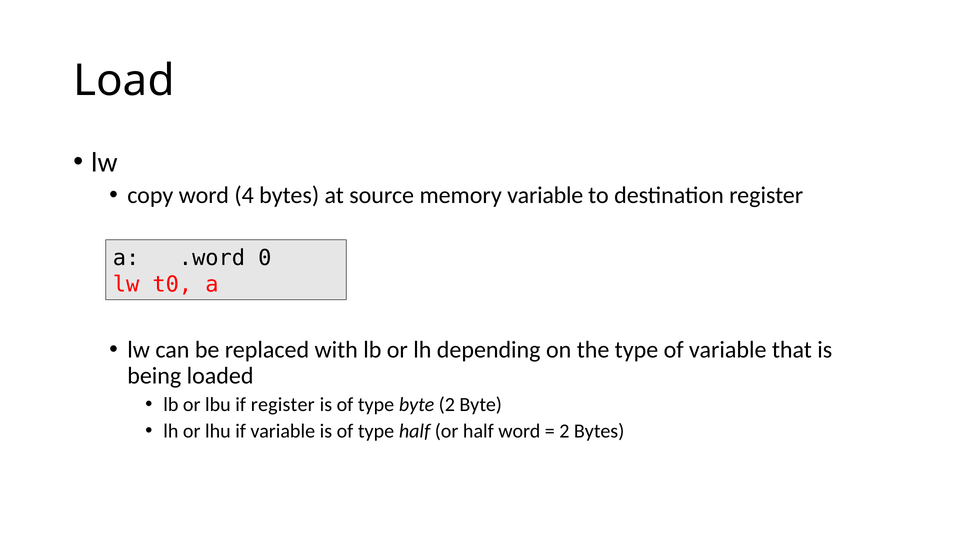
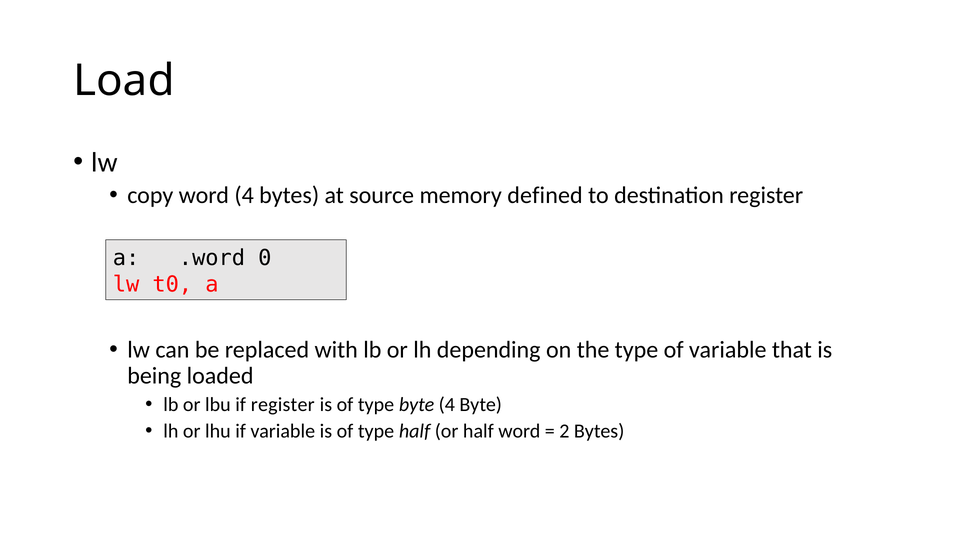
memory variable: variable -> defined (545, 196)
byte 2: 2 -> 4 (447, 405)
